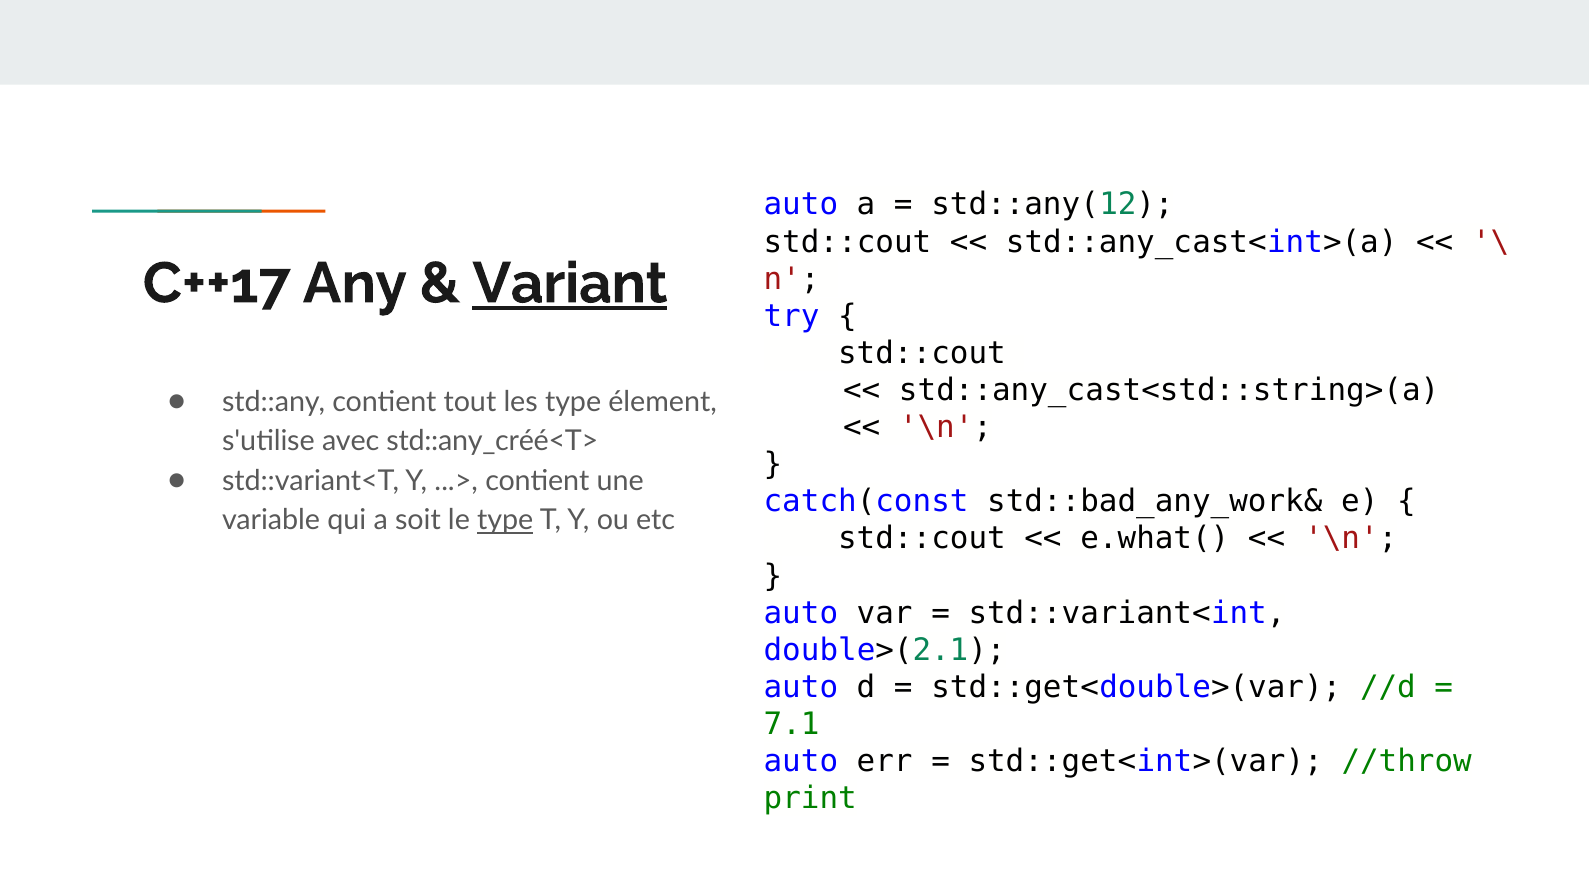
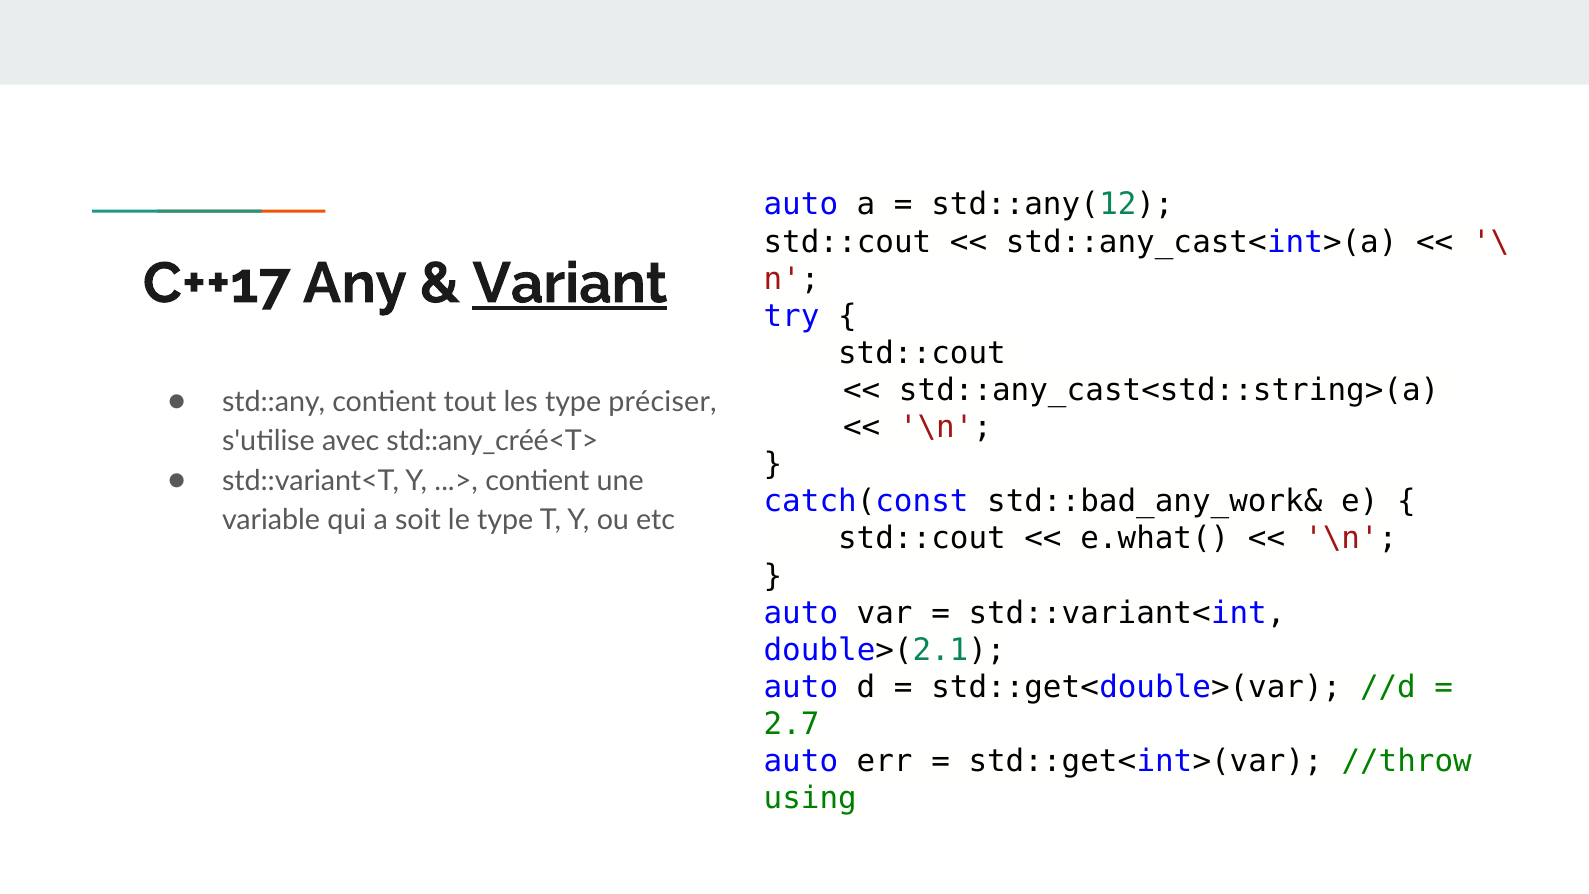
élement: élement -> préciser (663, 402)
type underline: present -> none (505, 520)
7.1: 7.1 -> 2.7 (792, 724)
print: print -> using (810, 798)
